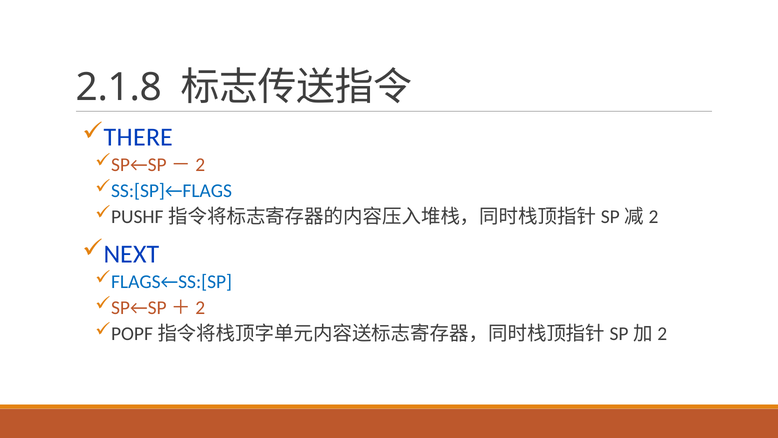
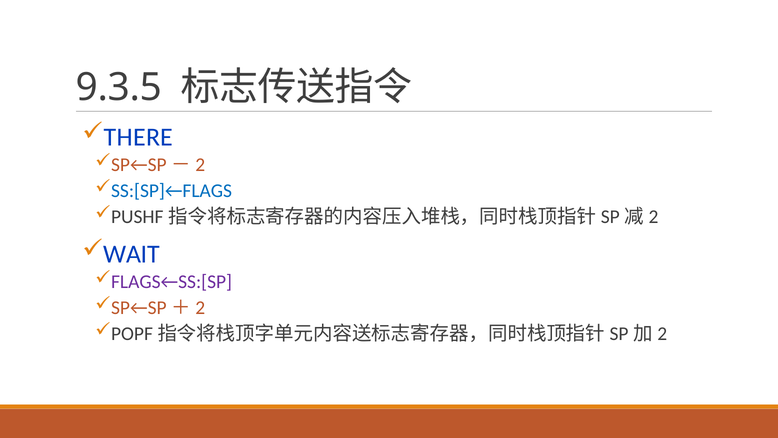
2.1.8: 2.1.8 -> 9.3.5 (119, 87)
NEXT: NEXT -> WAIT (132, 254)
FLAGS←SS:[SP colour: blue -> purple (172, 282)
